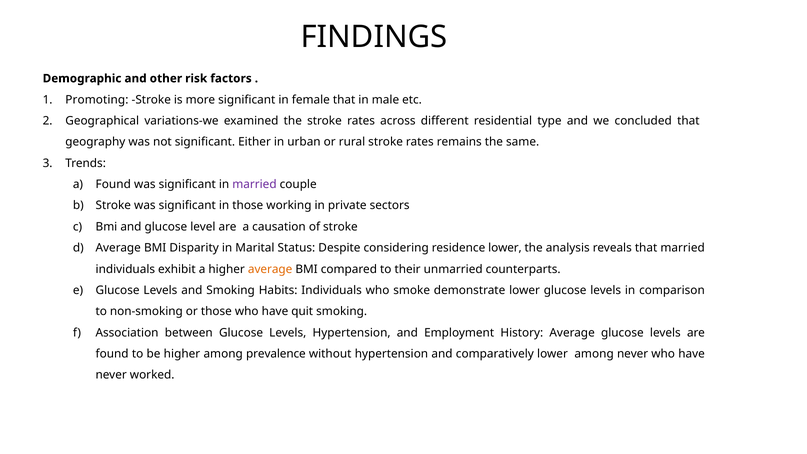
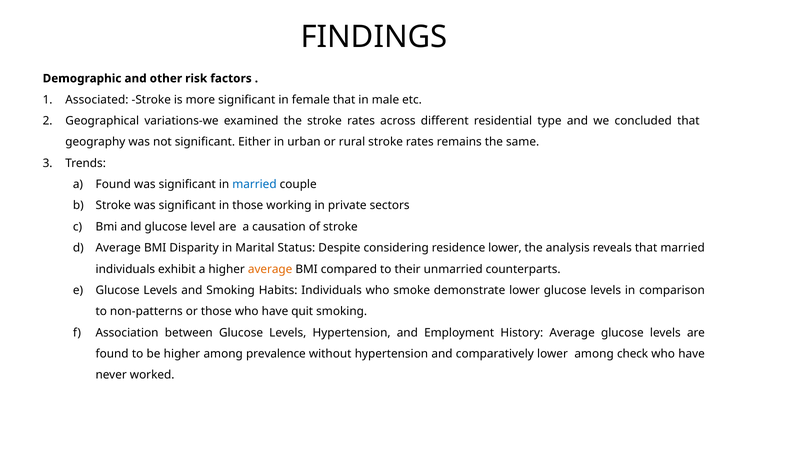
Promoting: Promoting -> Associated (97, 100)
married colour: purple -> blue (254, 184)
non-smoking: non-smoking -> non-patterns (146, 311)
among never: never -> check (633, 354)
